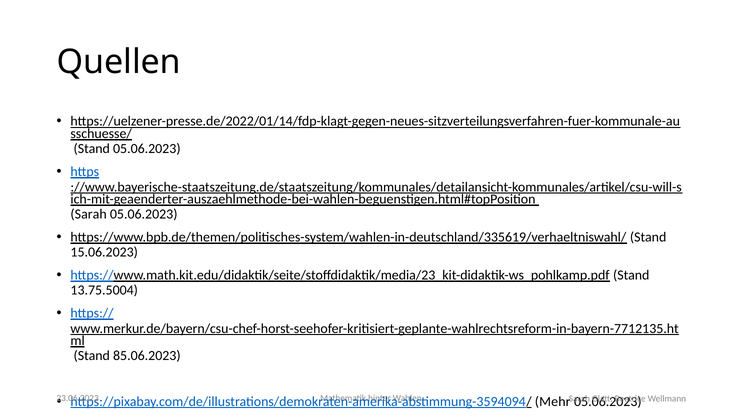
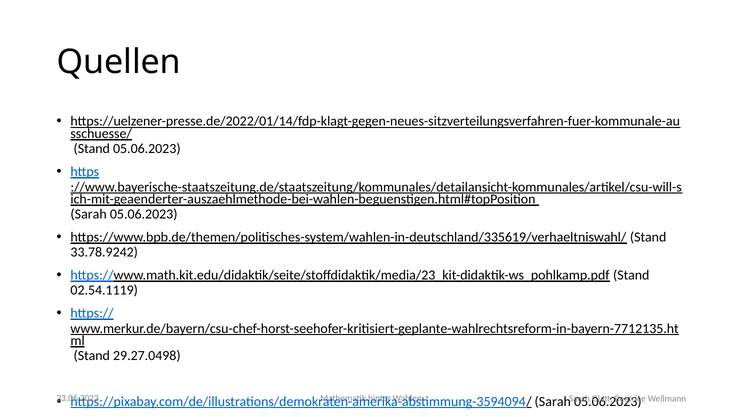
15.06.2023: 15.06.2023 -> 33.78.9242 (104, 252)
13.75.5004: 13.75.5004 -> 02.54.1119 (104, 291)
85.06.2023: 85.06.2023 -> 29.27.0498 (147, 356)
Mehr: Mehr -> Sarah (553, 402)
